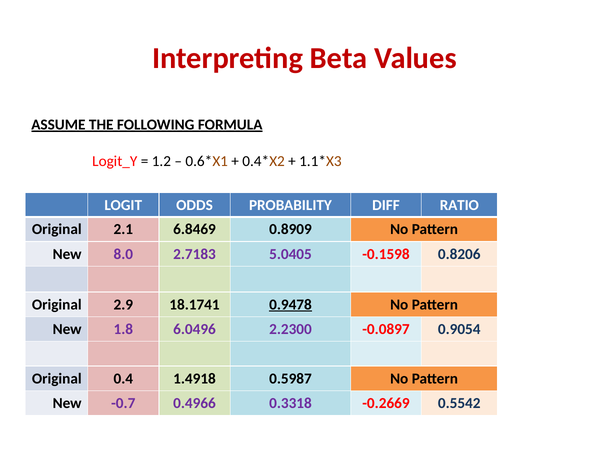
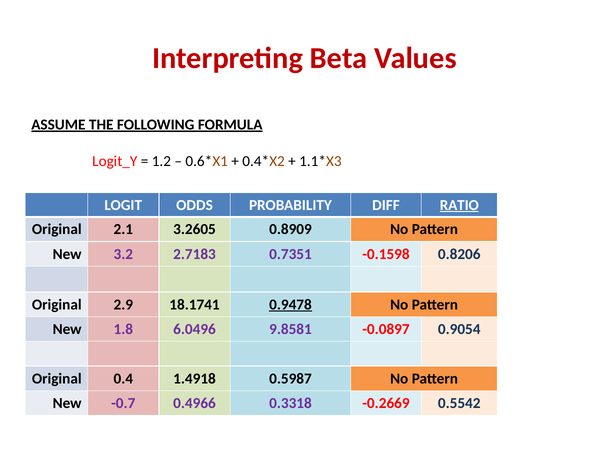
RATIO underline: none -> present (459, 205)
6.8469: 6.8469 -> 3.2605 (195, 230)
8.0: 8.0 -> 3.2 (123, 254)
5.0405: 5.0405 -> 0.7351 (290, 254)
2.2300: 2.2300 -> 9.8581 (290, 330)
